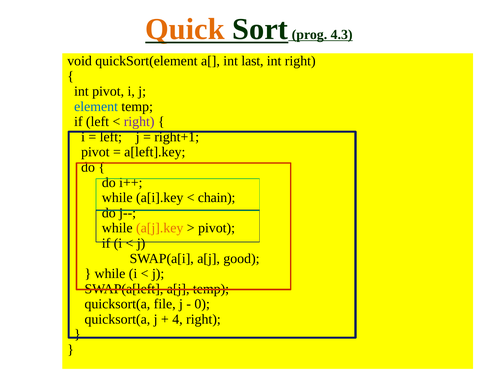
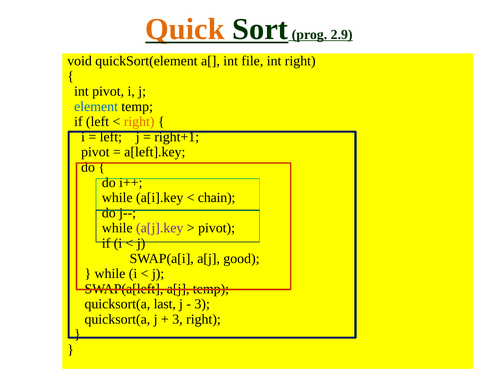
4.3: 4.3 -> 2.9 (342, 35)
last: last -> file (252, 61)
right colour: purple -> orange (139, 122)
a[j].key colour: orange -> purple (160, 228)
file: file -> last (165, 304)
0: 0 -> 3 (202, 304)
4: 4 -> 3 (177, 320)
